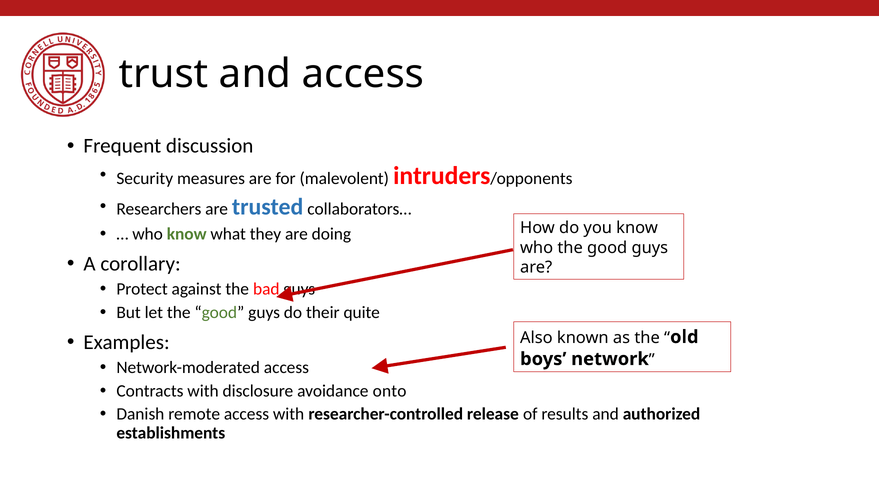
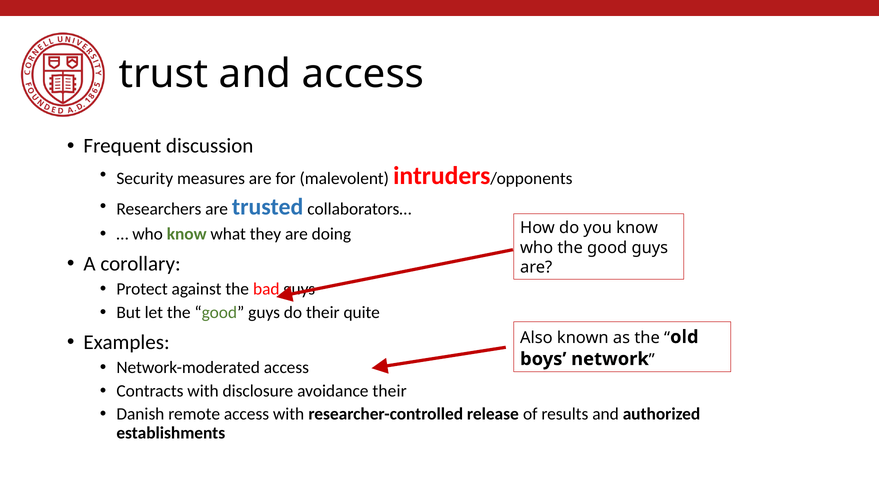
avoidance onto: onto -> their (390, 391)
